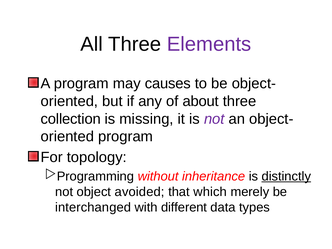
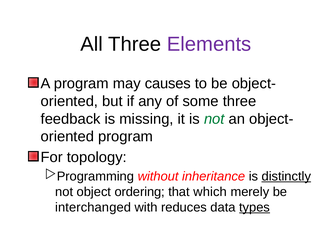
about: about -> some (201, 101)
collection: collection -> feedback (71, 119)
not colour: purple -> green (214, 119)
avoided: avoided -> ordering (140, 192)
different: different -> reduces (184, 207)
types underline: none -> present (255, 207)
